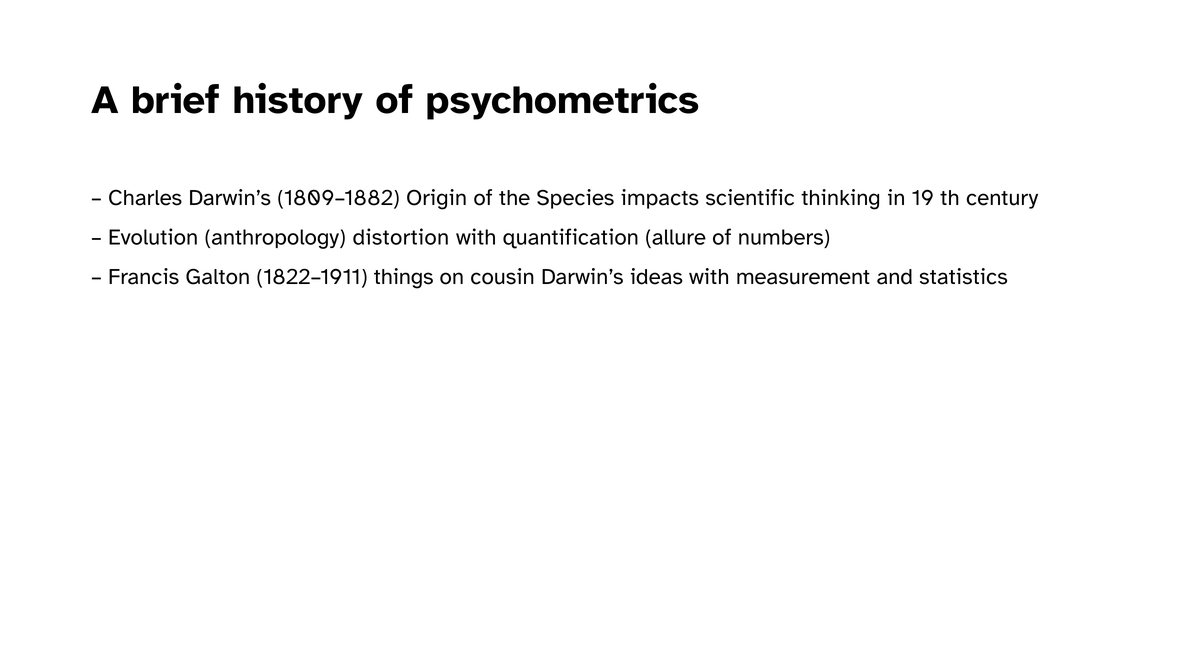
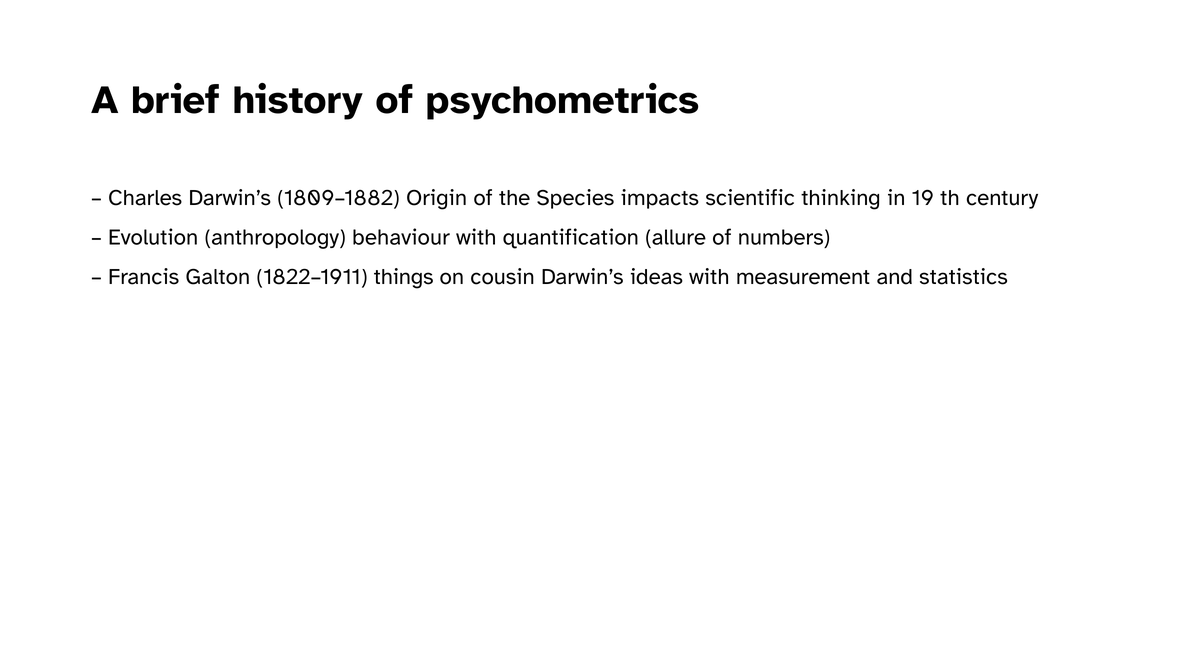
distortion: distortion -> behaviour (401, 238)
